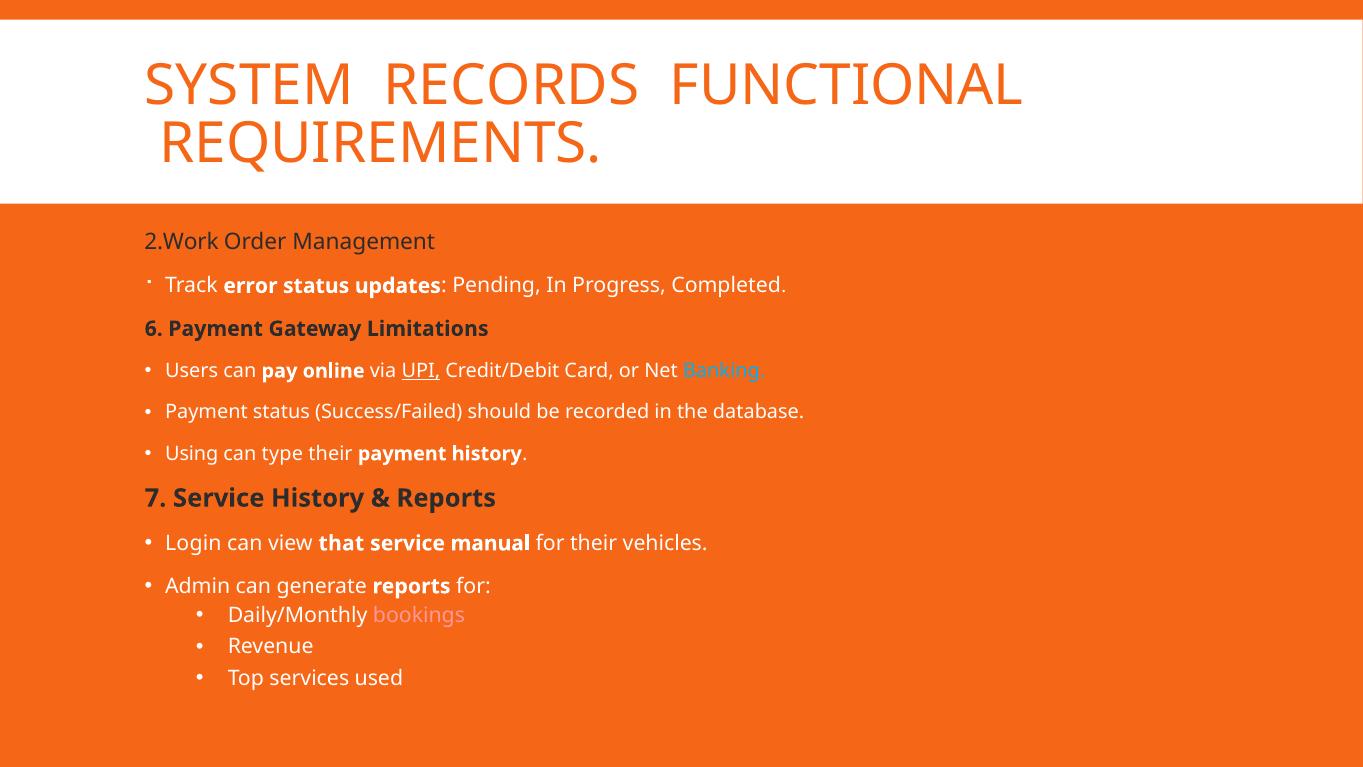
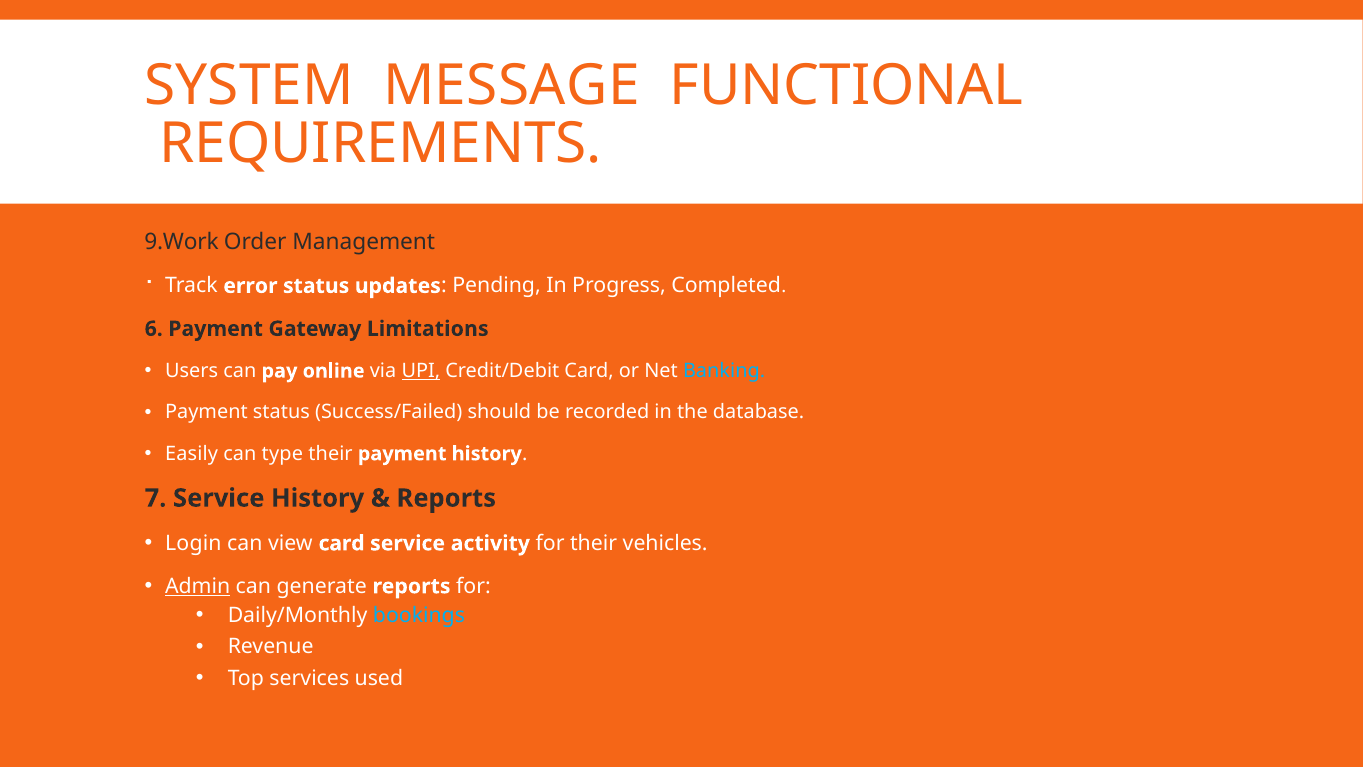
RECORDS: RECORDS -> MESSAGE (511, 86)
2.Work: 2.Work -> 9.Work (181, 242)
Using: Using -> Easily (192, 454)
view that: that -> card (342, 543)
manual: manual -> activity (490, 543)
Admin underline: none -> present (198, 586)
bookings colour: pink -> light blue (419, 615)
